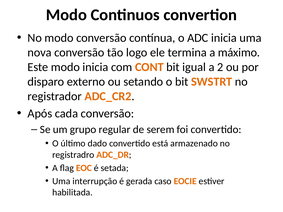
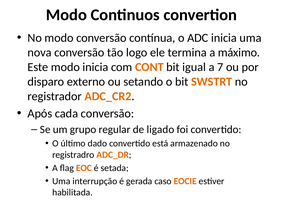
2: 2 -> 7 (220, 67)
serem: serem -> ligado (160, 130)
